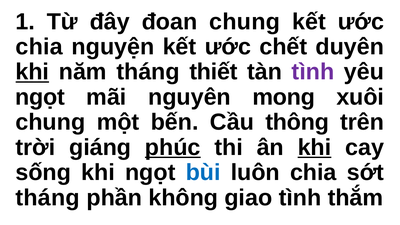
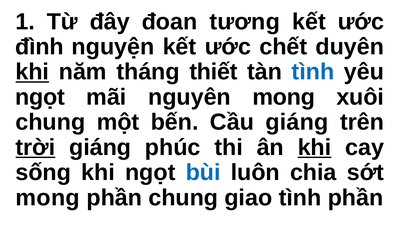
đoan chung: chung -> tương (245, 22)
chia: chia -> đình (40, 47)
tình colour: purple -> blue (313, 72)
Cầu thông: thông -> giáng (297, 122)
trời underline: none -> present (35, 147)
phúc underline: present -> none (173, 147)
tháng: tháng -> mong (48, 198)
phần không: không -> chung (183, 198)
tình thắm: thắm -> phần (356, 198)
